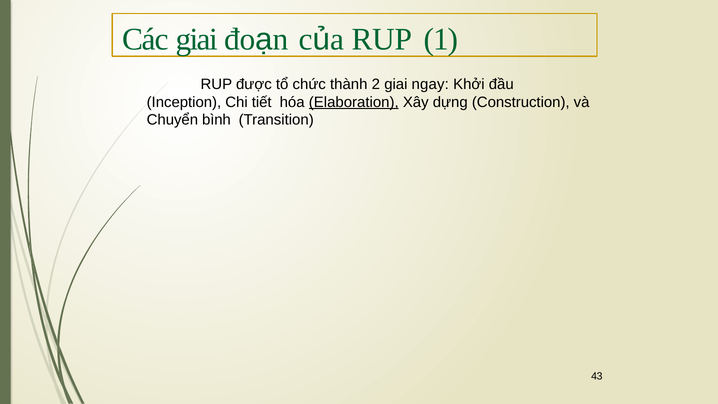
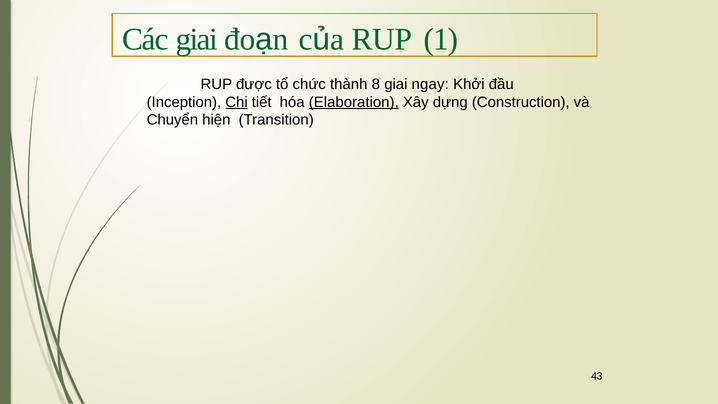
2: 2 -> 8 (376, 84)
Chi underline: none -> present (237, 102)
bình: bình -> hiện (216, 120)
